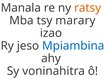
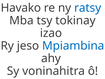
Manala: Manala -> Havako (21, 8)
ratsy colour: orange -> blue (88, 8)
marary: marary -> tokinay (76, 20)
